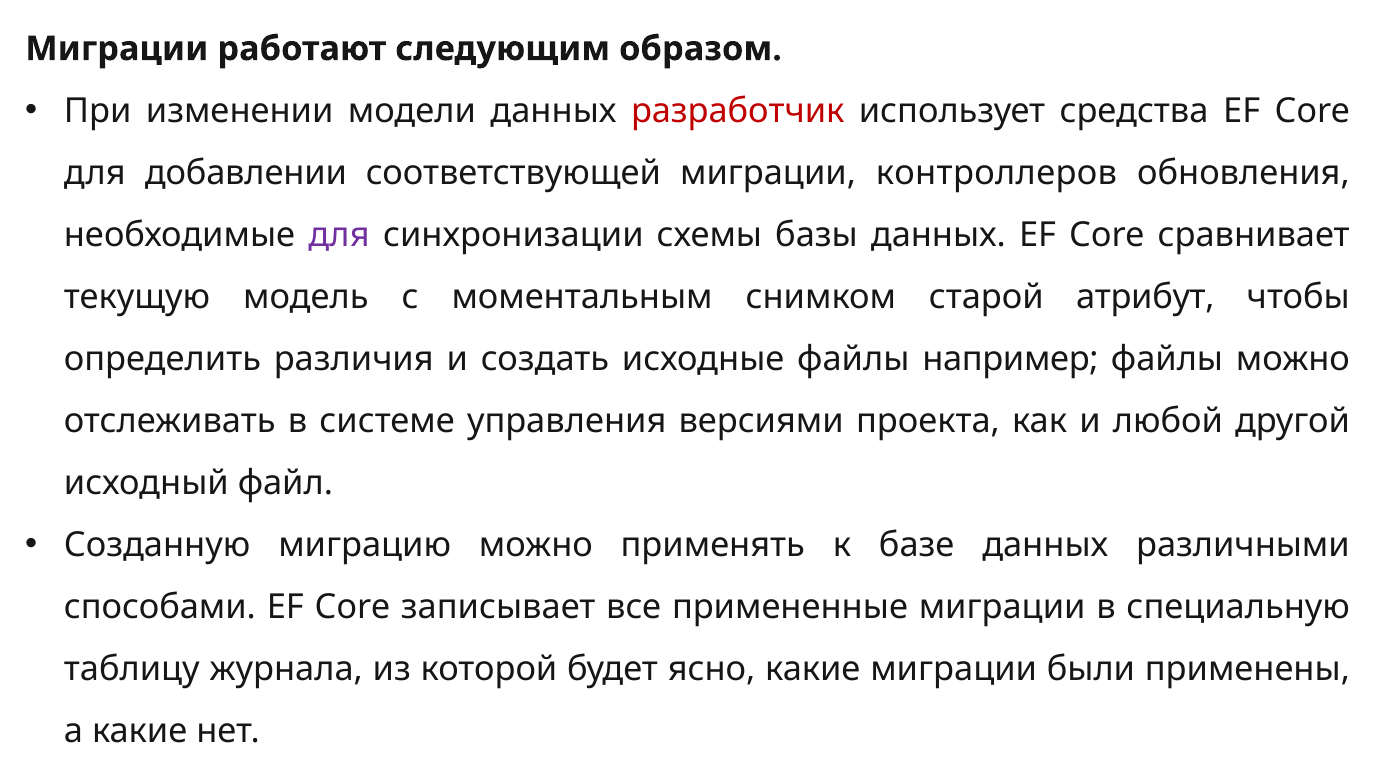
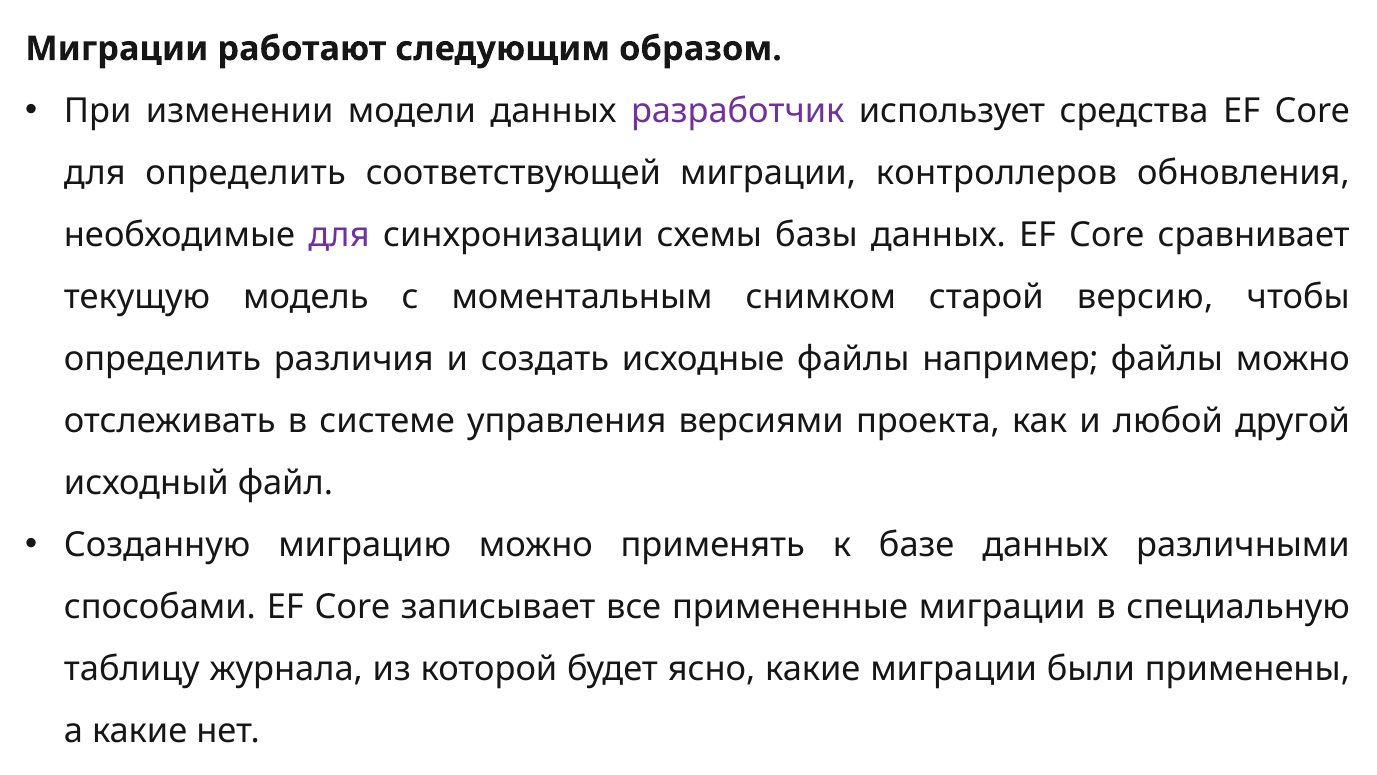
разработчик colour: red -> purple (738, 111)
для добавлении: добавлении -> определить (246, 173)
атрибут: атрибут -> версию (1145, 297)
